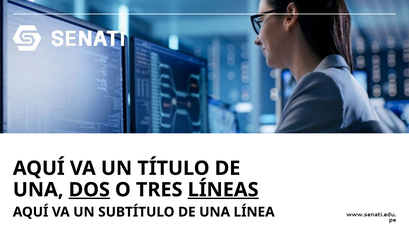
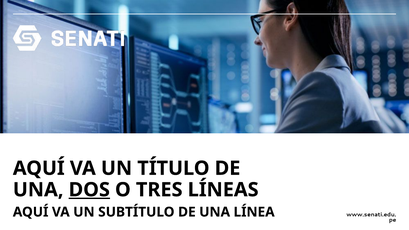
LÍNEAS underline: present -> none (223, 190)
